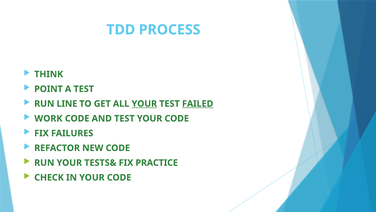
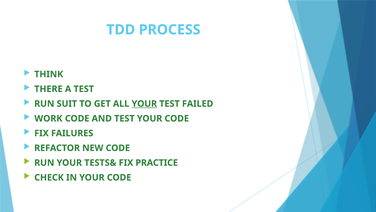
POINT: POINT -> THERE (48, 89)
LINE: LINE -> SUIT (67, 104)
FAILED underline: present -> none (198, 104)
